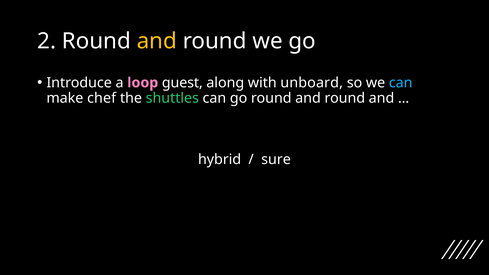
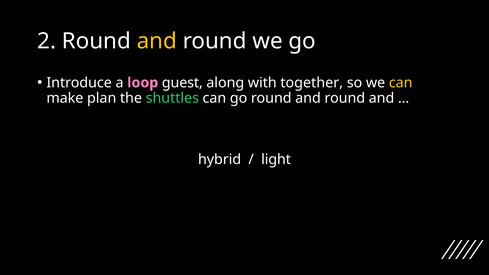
unboard: unboard -> together (312, 83)
can colour: light blue -> yellow (401, 83)
chef: chef -> plan (102, 98)
sure: sure -> light (276, 160)
